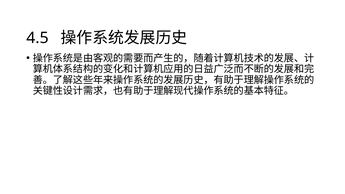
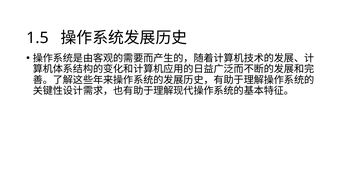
4.5: 4.5 -> 1.5 (37, 38)
